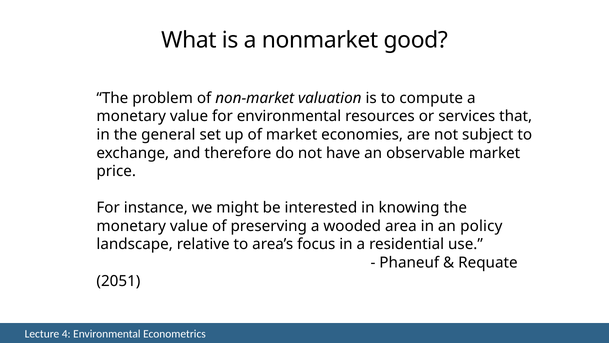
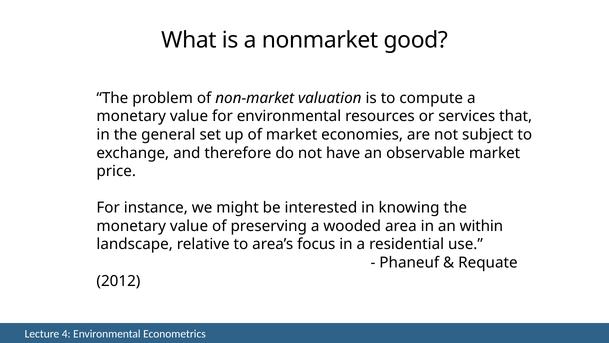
policy: policy -> within (481, 226)
2051: 2051 -> 2012 (118, 281)
